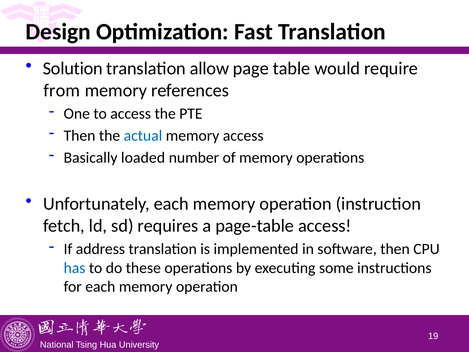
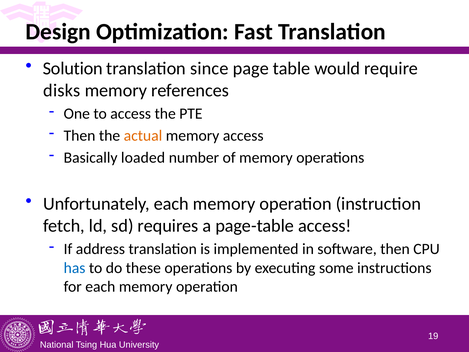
allow: allow -> since (209, 69)
from: from -> disks (62, 90)
actual colour: blue -> orange (143, 136)
